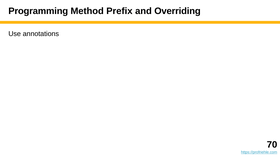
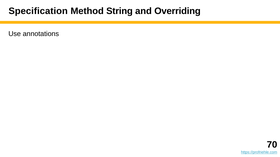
Programming: Programming -> Specification (38, 11)
Prefix: Prefix -> String (119, 11)
